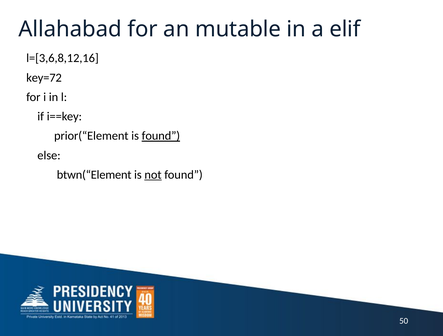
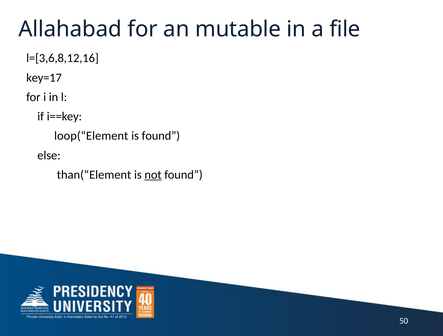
elif: elif -> file (345, 29)
key=72: key=72 -> key=17 (44, 78)
prior(“Element: prior(“Element -> loop(“Element (91, 136)
found underline: present -> none (161, 136)
btwn(“Element: btwn(“Element -> than(“Element (94, 175)
